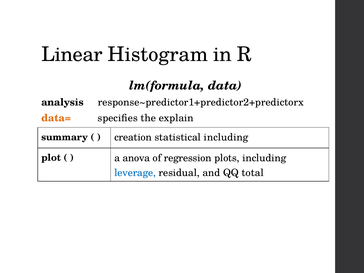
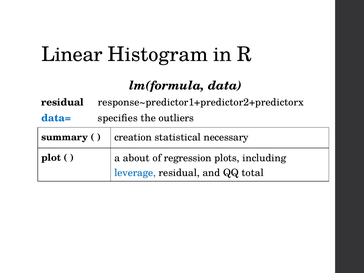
analysis: analysis -> residual (62, 102)
data= colour: orange -> blue (56, 118)
explain: explain -> outliers (176, 118)
statistical including: including -> necessary (226, 137)
anova: anova -> about (136, 158)
